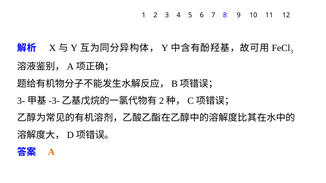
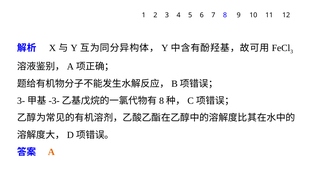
2: 2 -> 8 (162, 101)
